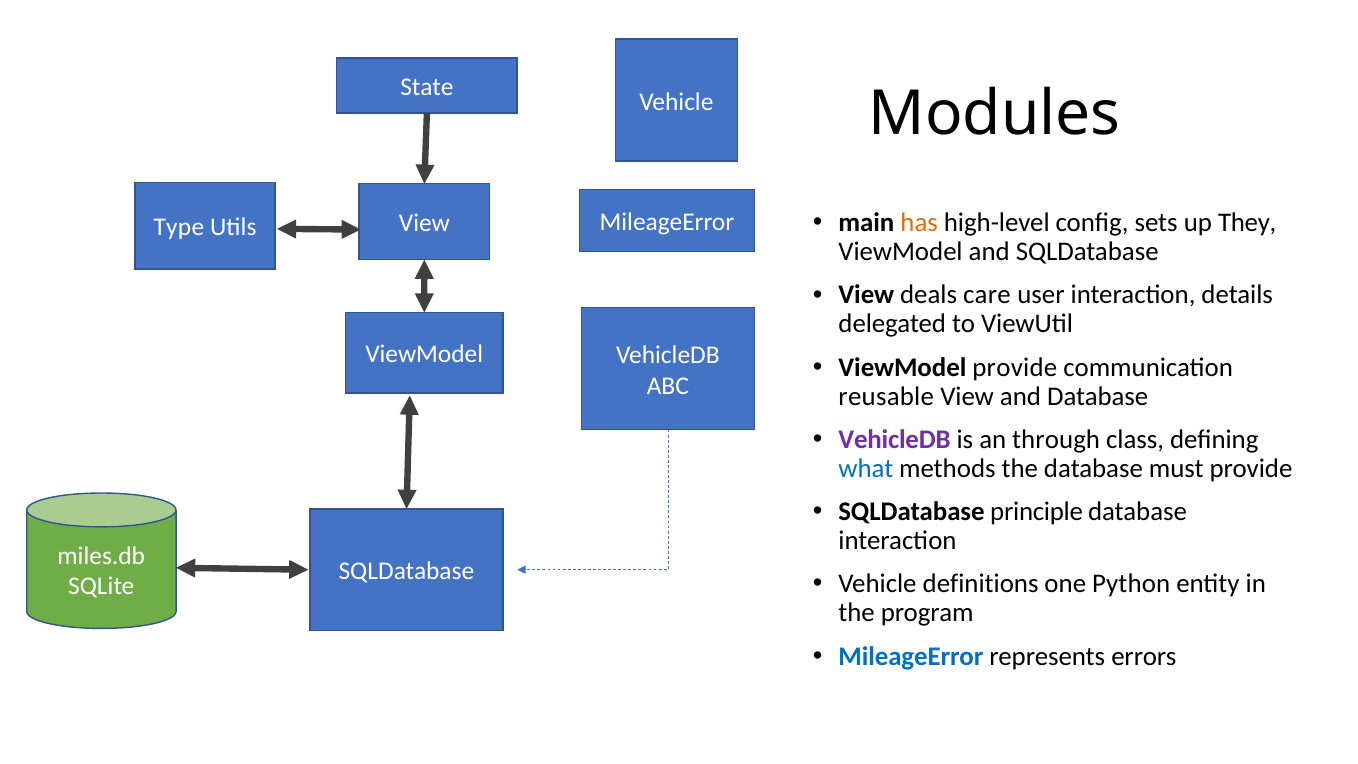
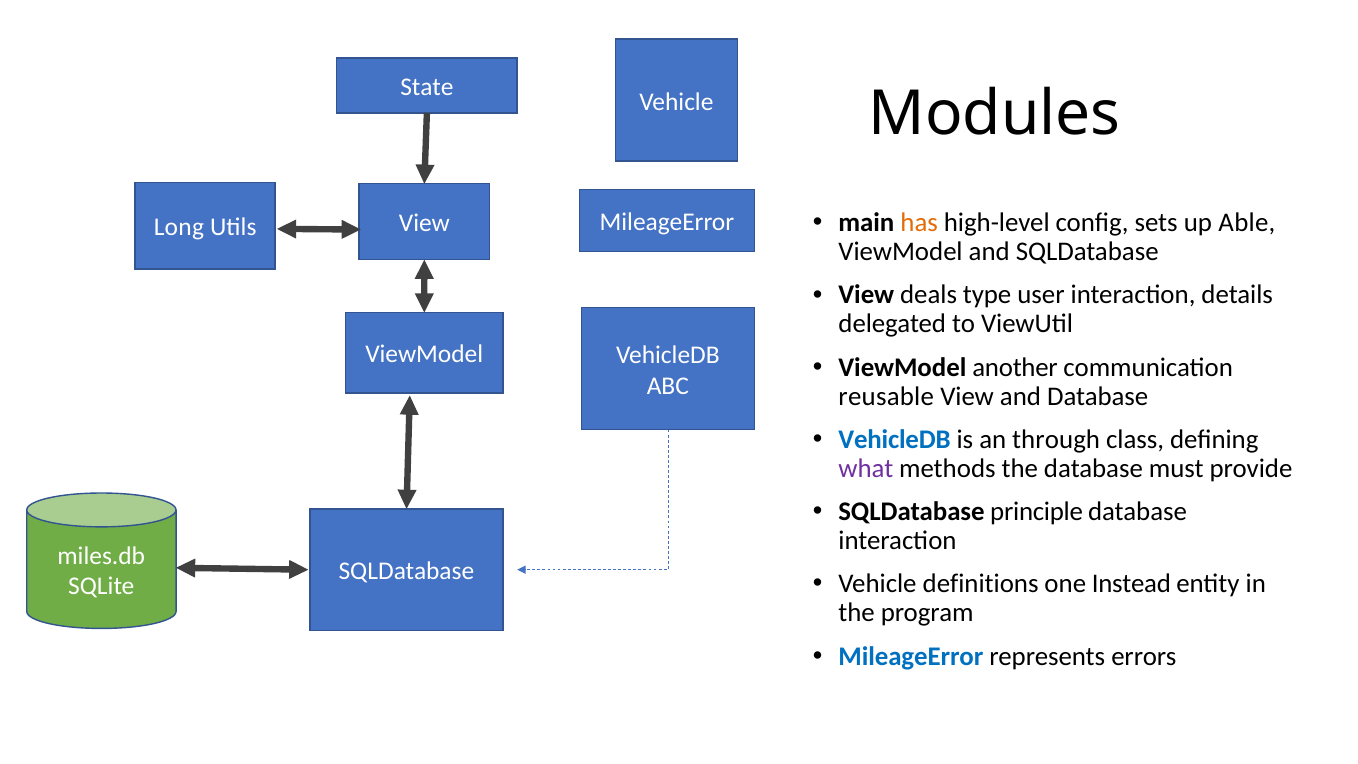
They: They -> Able (1247, 223)
Type: Type -> Long (179, 227)
care: care -> type (987, 295)
ViewModel provide: provide -> another (1015, 367)
VehicleDB colour: purple -> blue (895, 439)
what colour: blue -> purple (866, 468)
Python: Python -> Instead (1131, 584)
